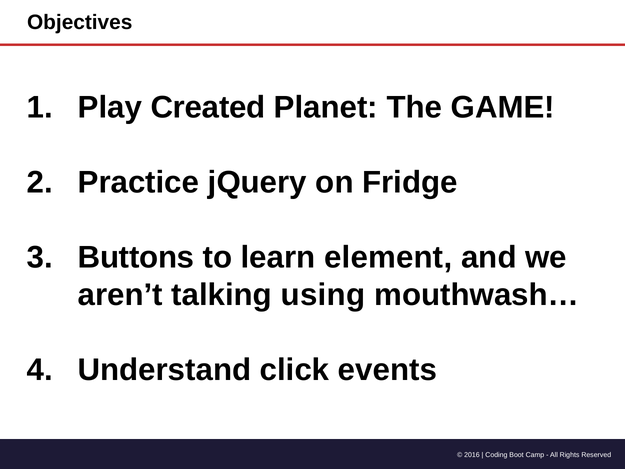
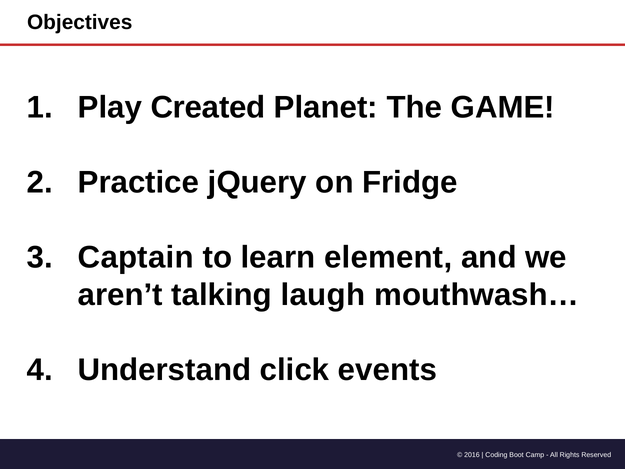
Buttons: Buttons -> Captain (136, 257)
using: using -> laugh (323, 295)
